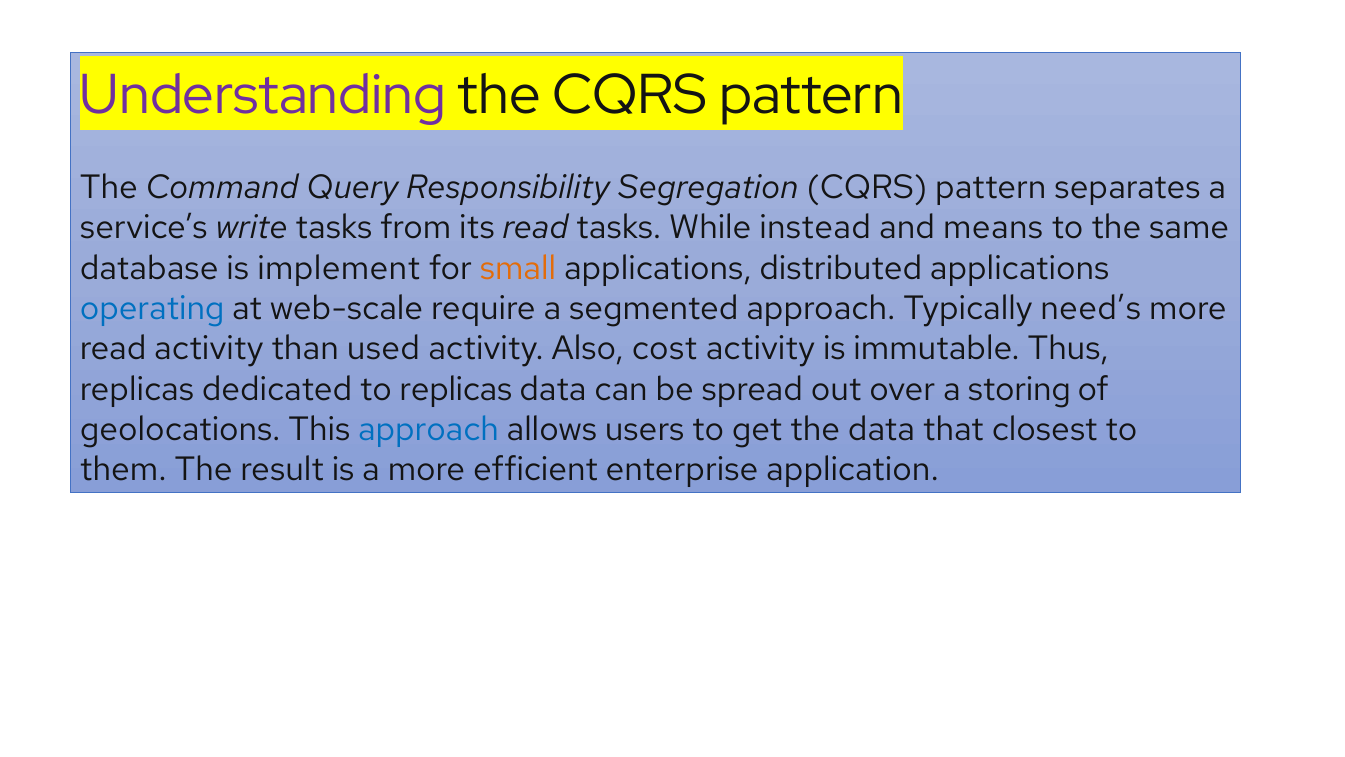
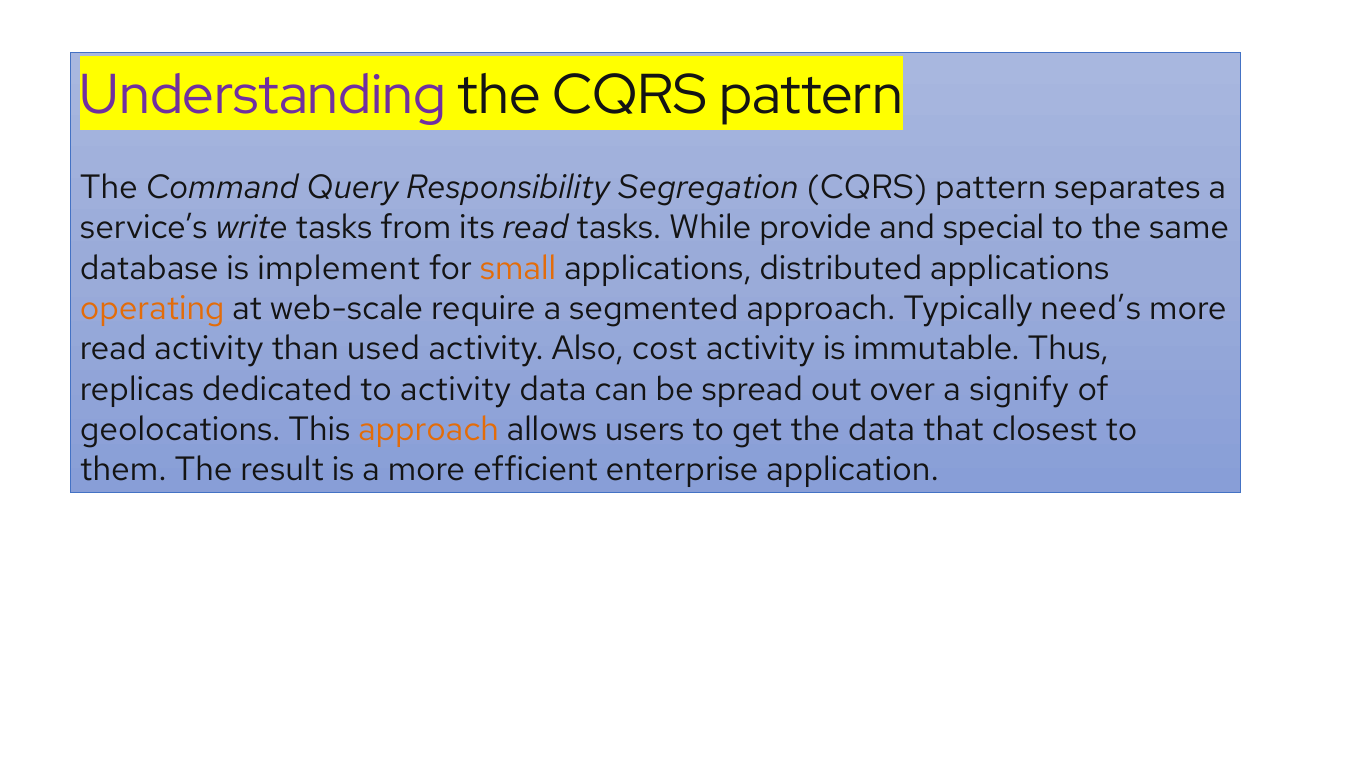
instead: instead -> provide (815, 227)
means: means -> special (994, 227)
operating colour: blue -> orange (152, 308)
to replicas: replicas -> activity (455, 389)
storing: storing -> signify (1019, 389)
approach colour: blue -> orange (428, 429)
